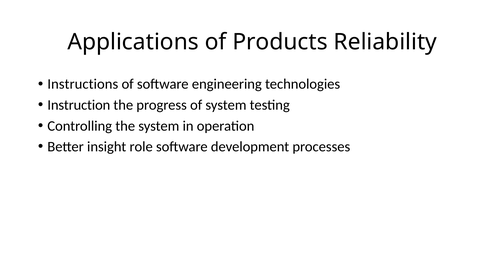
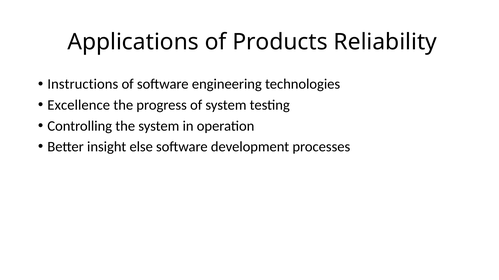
Instruction: Instruction -> Excellence (79, 105)
role: role -> else (141, 147)
